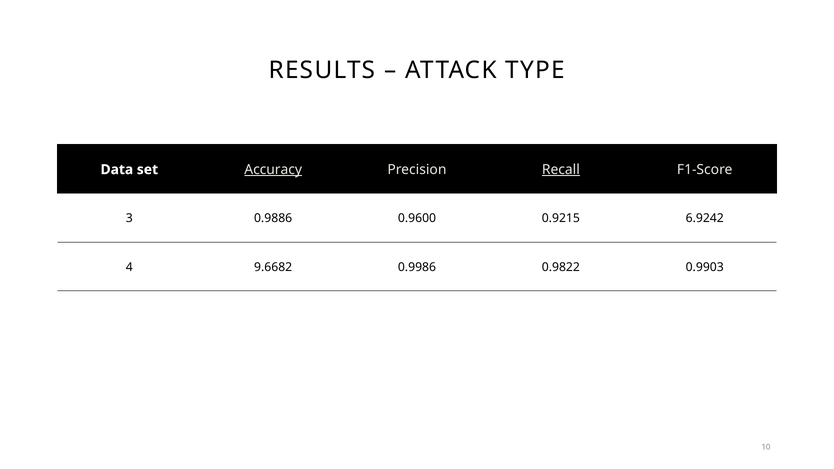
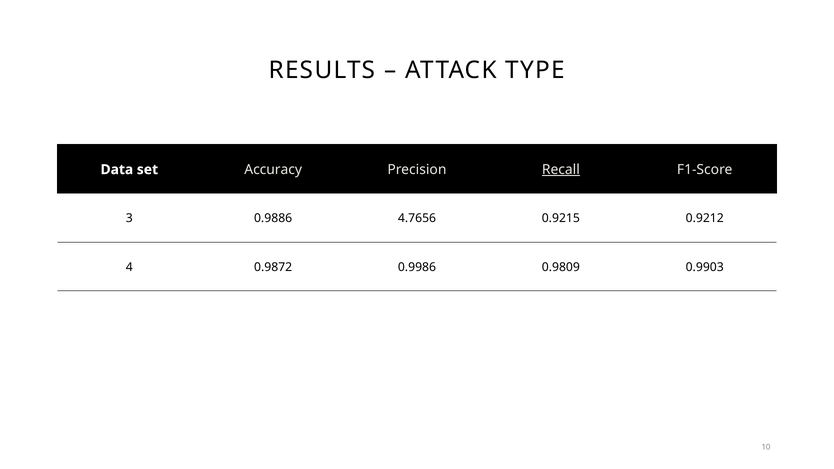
Accuracy underline: present -> none (273, 170)
0.9600: 0.9600 -> 4.7656 (417, 218)
6.9242: 6.9242 -> 0.9212 (705, 218)
9.6682: 9.6682 -> 0.9872 (273, 267)
0.9822: 0.9822 -> 0.9809 (561, 267)
